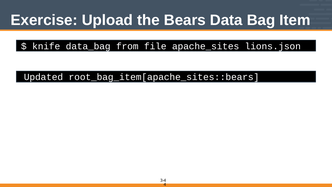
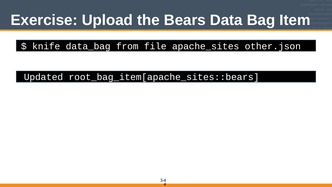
lions.json: lions.json -> other.json (273, 46)
